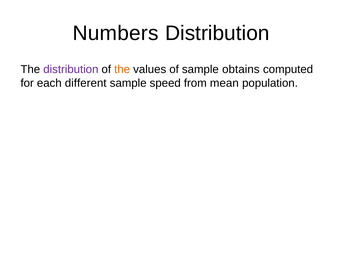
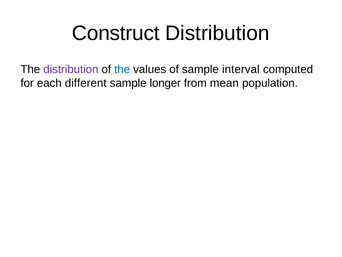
Numbers: Numbers -> Construct (116, 33)
the colour: orange -> blue (122, 69)
obtains: obtains -> interval (241, 69)
speed: speed -> longer (165, 83)
